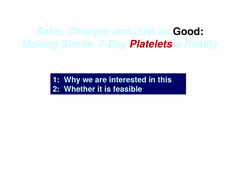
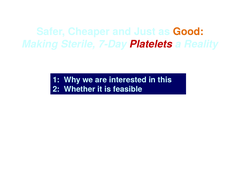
Good colour: black -> orange (188, 32)
